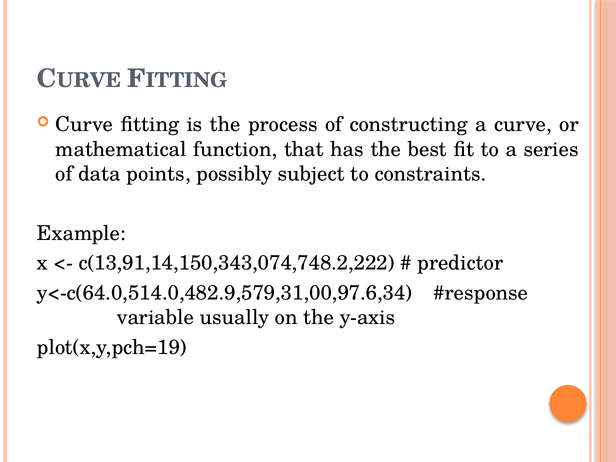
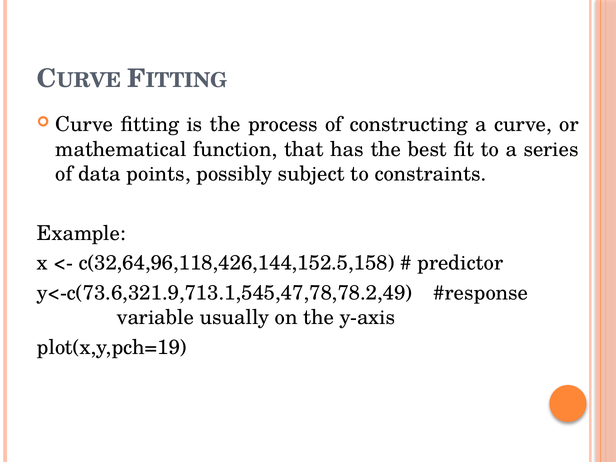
c(13,91,14,150,343,074,748.2,222: c(13,91,14,150,343,074,748.2,222 -> c(32,64,96,118,426,144,152.5,158 (237, 263)
y<-c(64.0,514.0,482.9,579,31,00,97.6,34: y<-c(64.0,514.0,482.9,579,31,00,97.6,34 -> y<-c(73.6,321.9,713.1,545,47,78,78.2,49 (225, 293)
